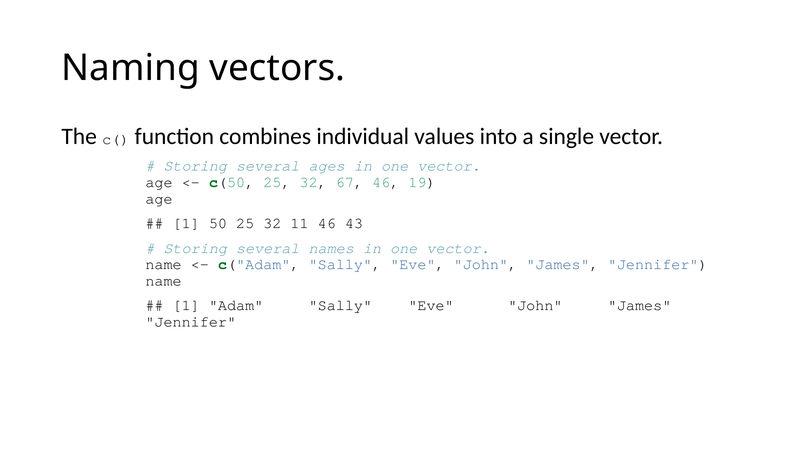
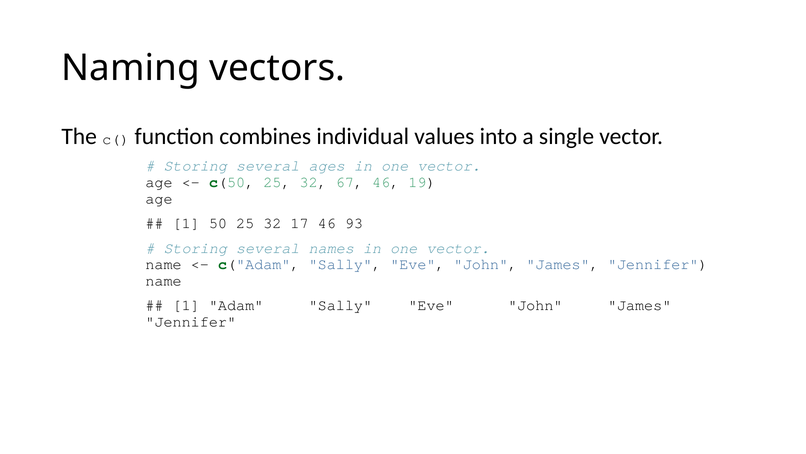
11: 11 -> 17 (300, 223)
43: 43 -> 93 (354, 223)
